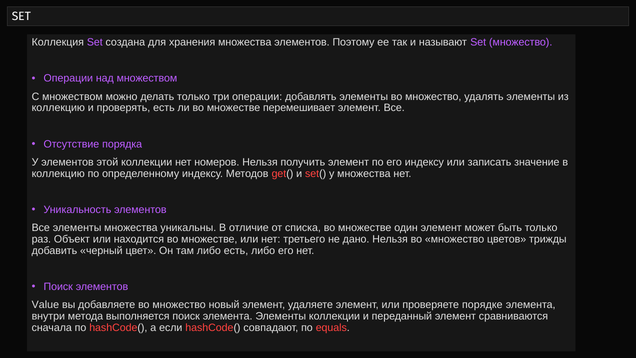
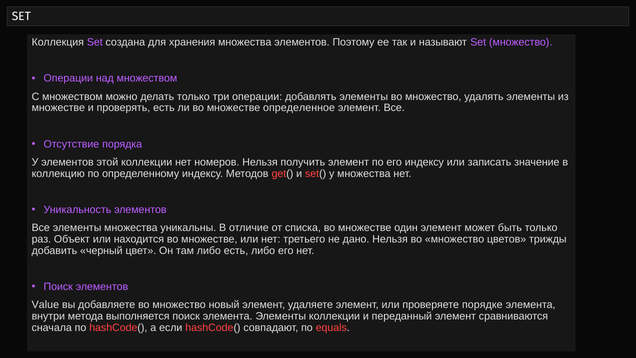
коллекцию: коллекцию -> множестве (58, 108)
перемешивает: перемешивает -> определенное (299, 108)
